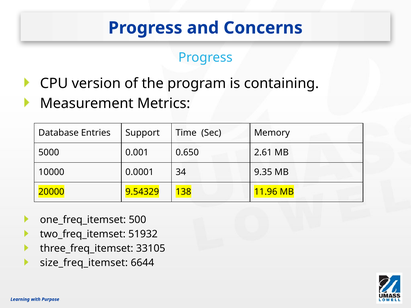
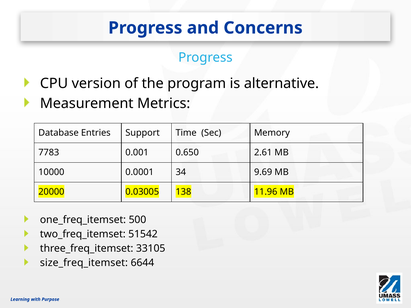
containing: containing -> alternative (281, 84)
5000: 5000 -> 7783 (49, 153)
9.35: 9.35 -> 9.69 (263, 172)
9.54329: 9.54329 -> 0.03005 (142, 192)
51932: 51932 -> 51542 (143, 234)
